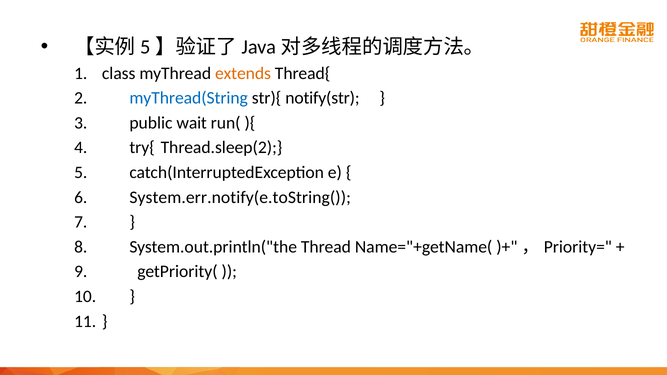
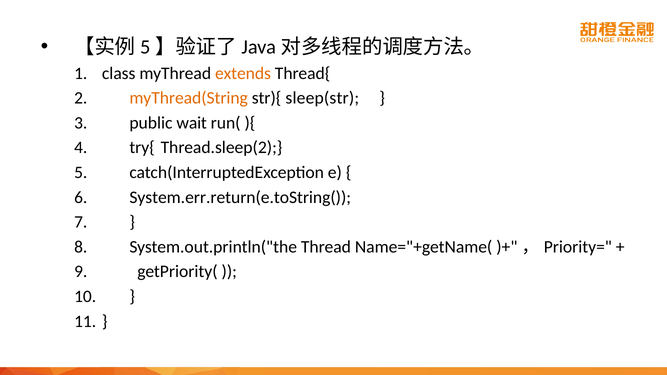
myThread(String colour: blue -> orange (189, 98)
notify(str: notify(str -> sleep(str (322, 98)
System.err.notify(e.toString(: System.err.notify(e.toString( -> System.err.return(e.toString( (240, 197)
